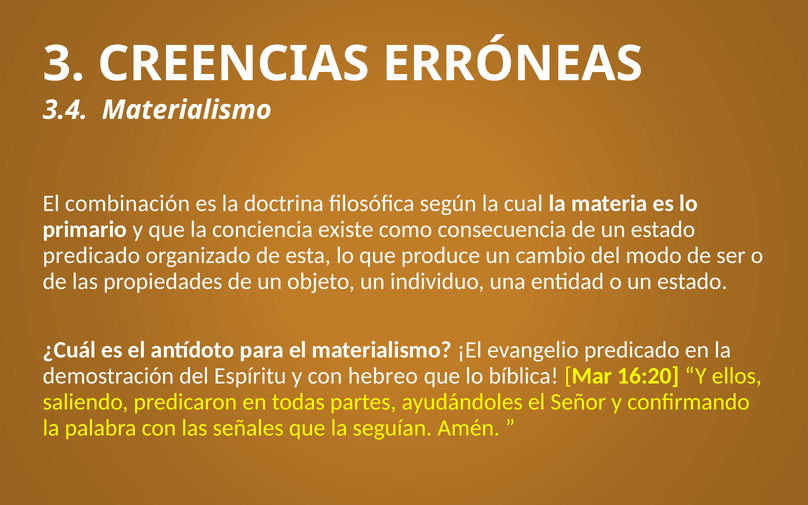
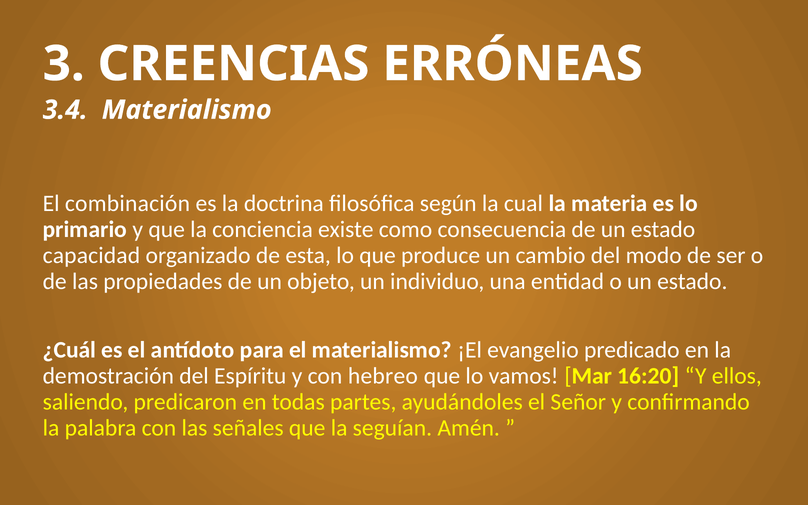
predicado: predicado -> capacidad (91, 255)
bíblica: bíblica -> vamos (524, 376)
